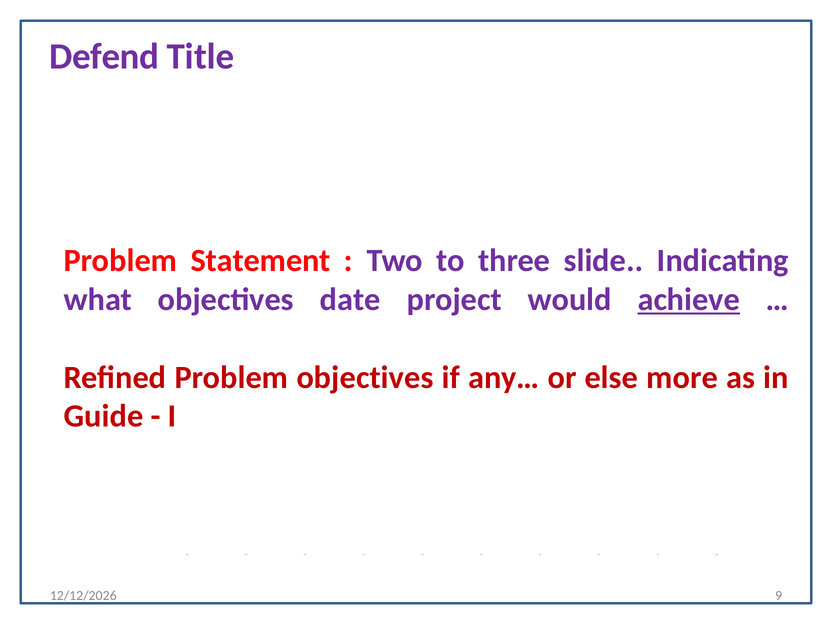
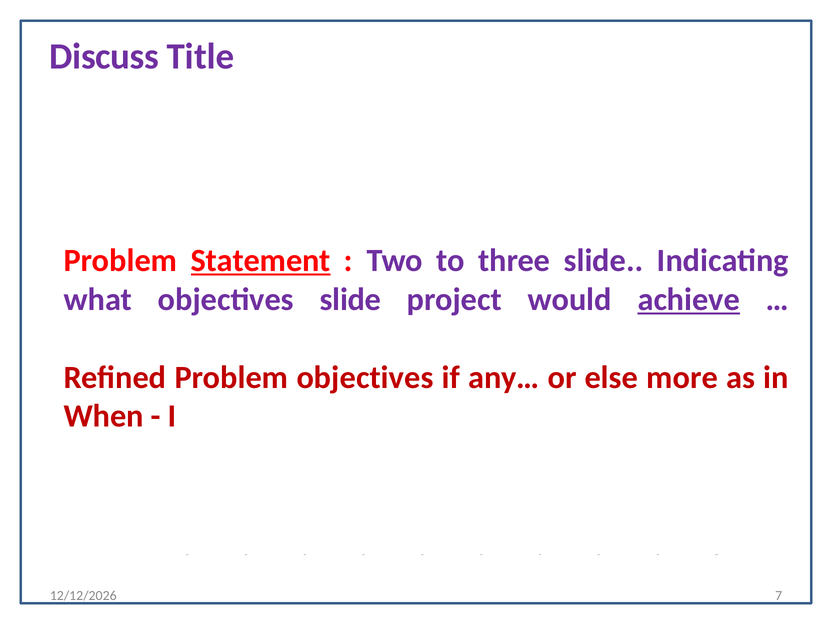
Defend: Defend -> Discuss (104, 57)
Statement underline: none -> present (261, 261)
objectives date: date -> slide (350, 300)
Guide: Guide -> When (104, 416)
9: 9 -> 7 (779, 596)
